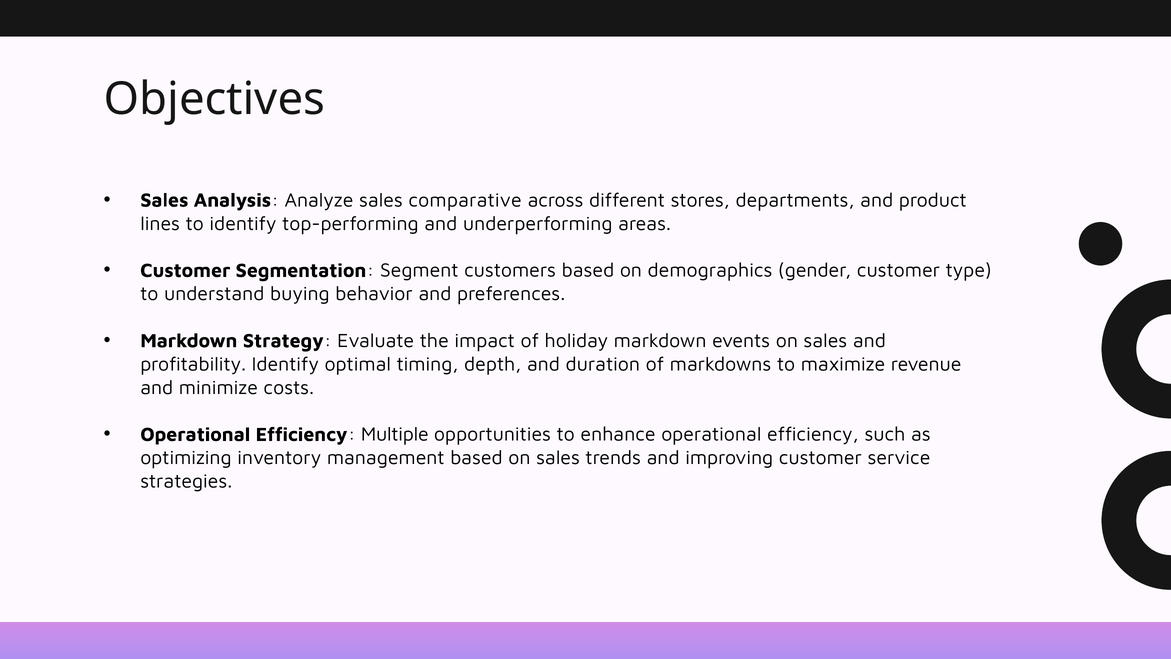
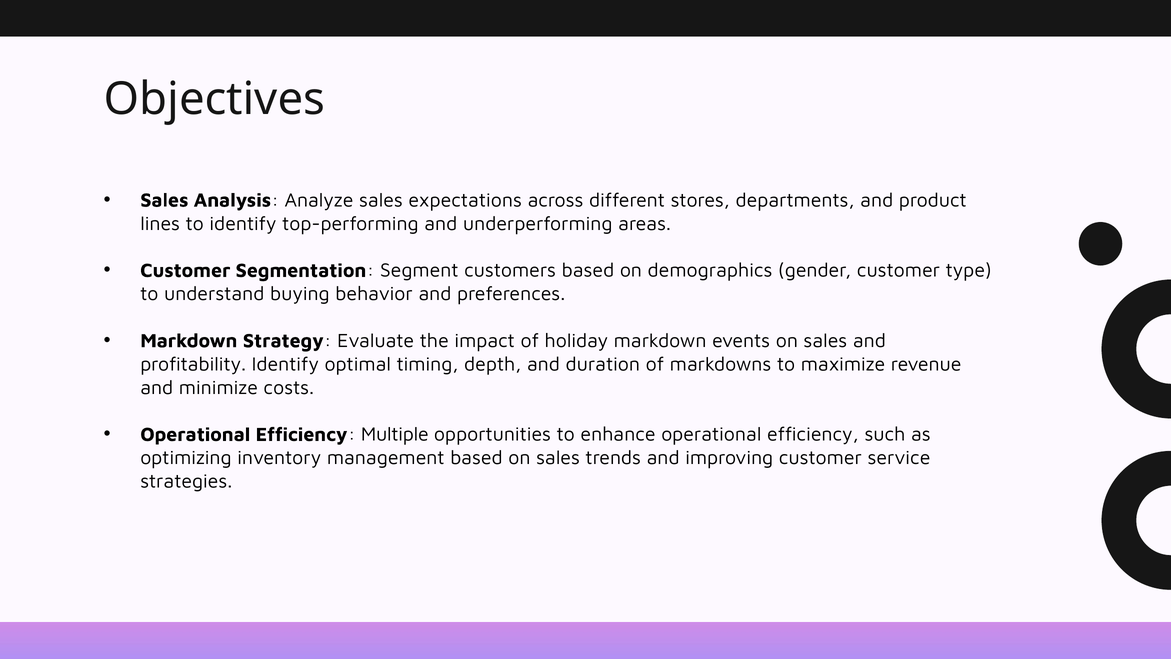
comparative: comparative -> expectations (465, 200)
